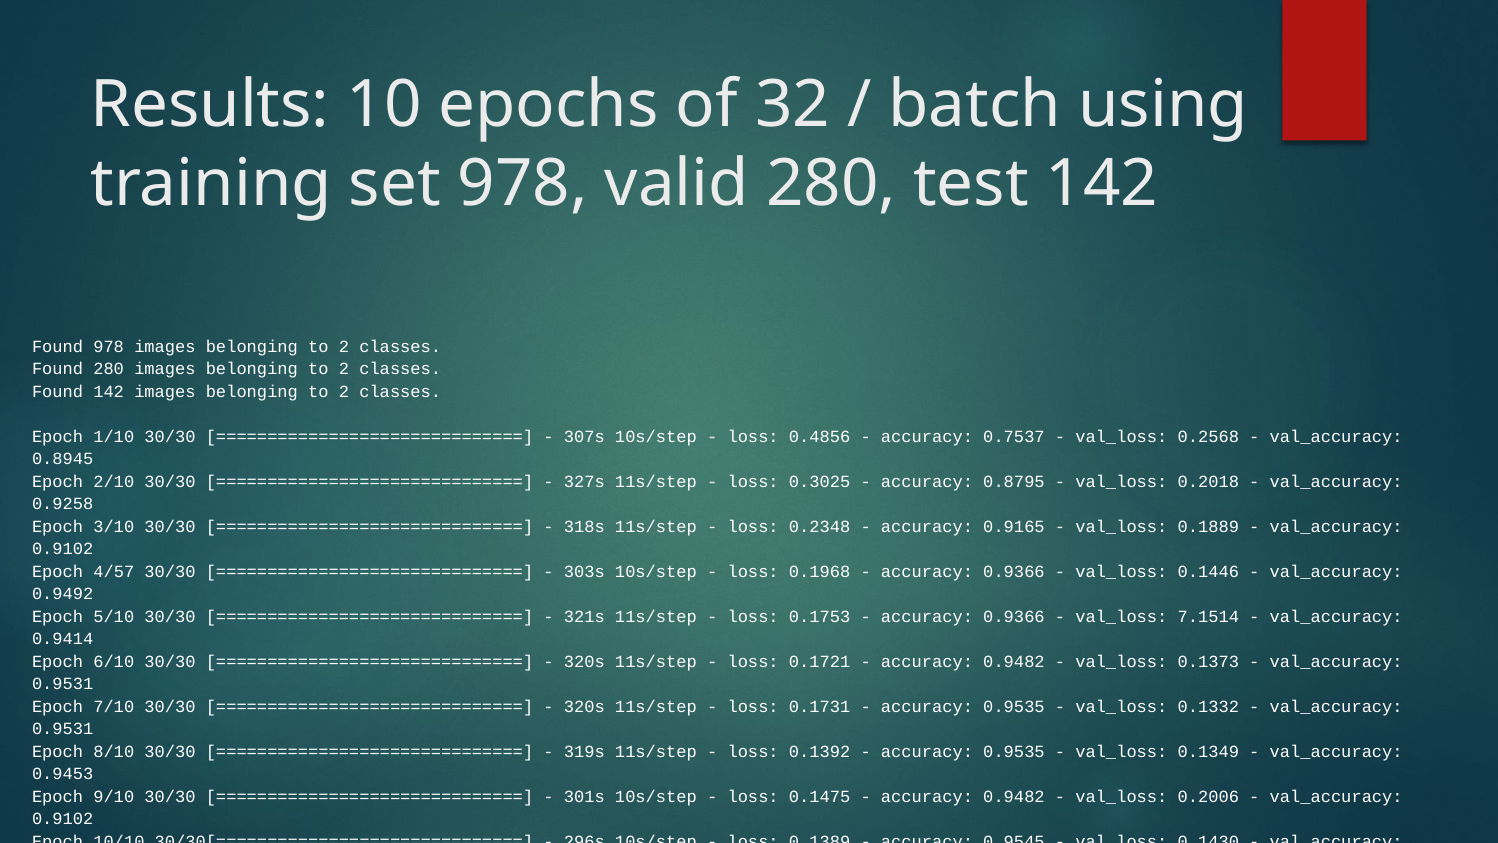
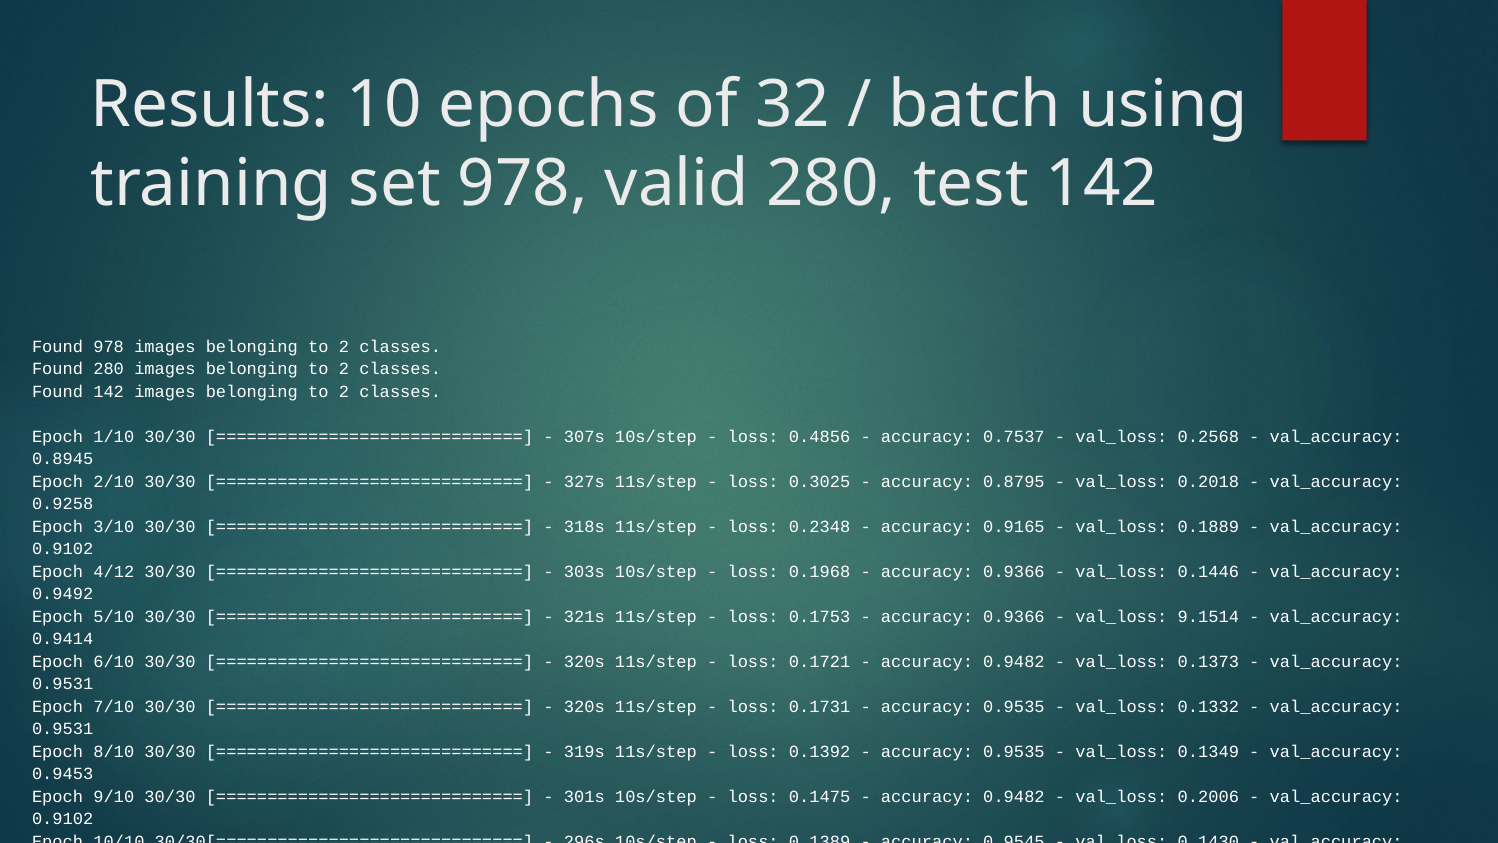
4/57: 4/57 -> 4/12 (114, 571)
7.1514: 7.1514 -> 9.1514 (1208, 616)
